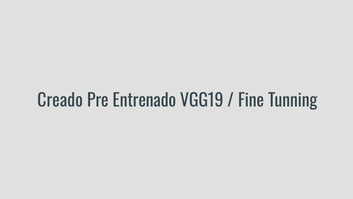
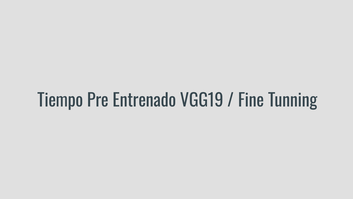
Creado: Creado -> Tiempo (60, 101)
